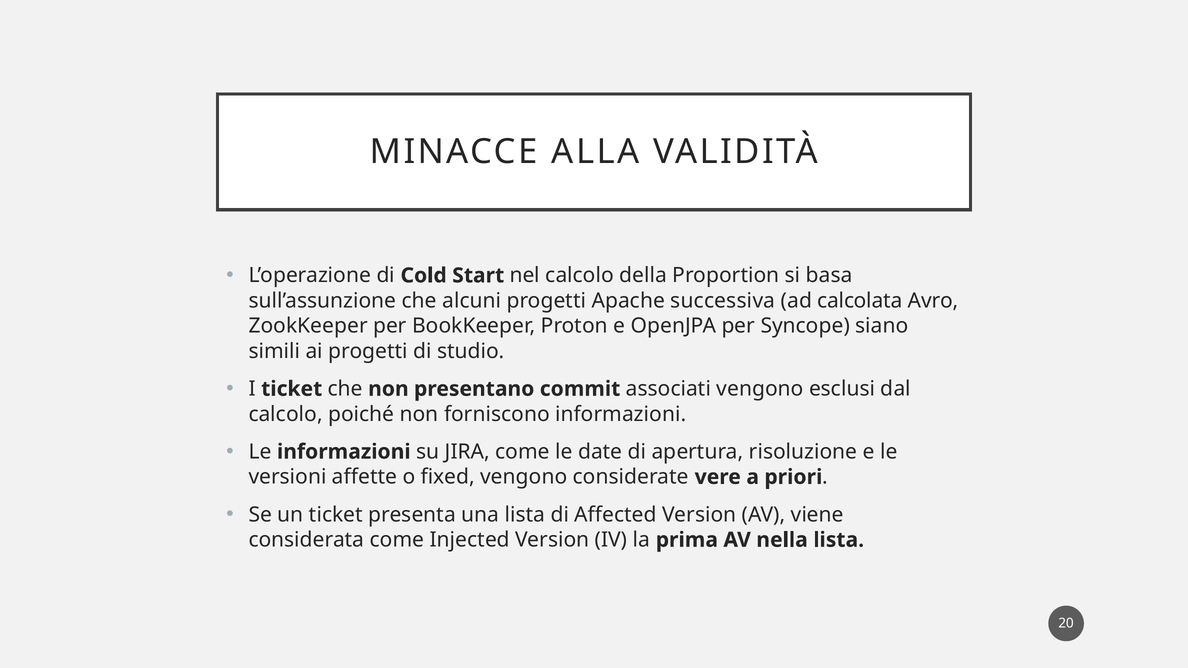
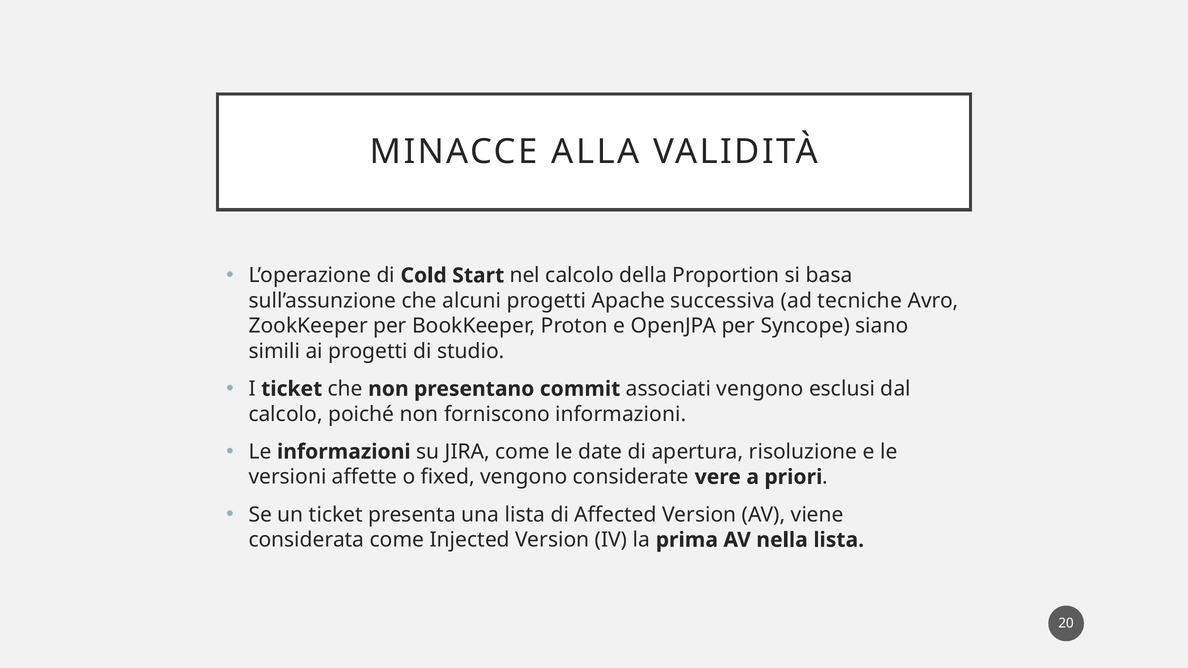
calcolata: calcolata -> tecniche (860, 301)
